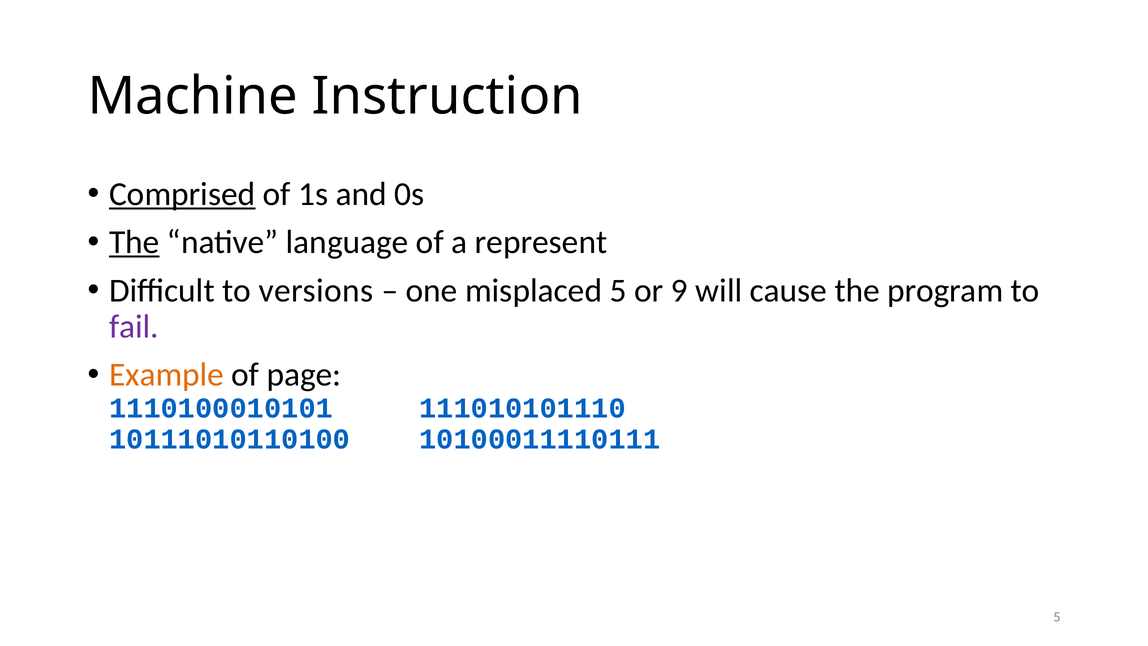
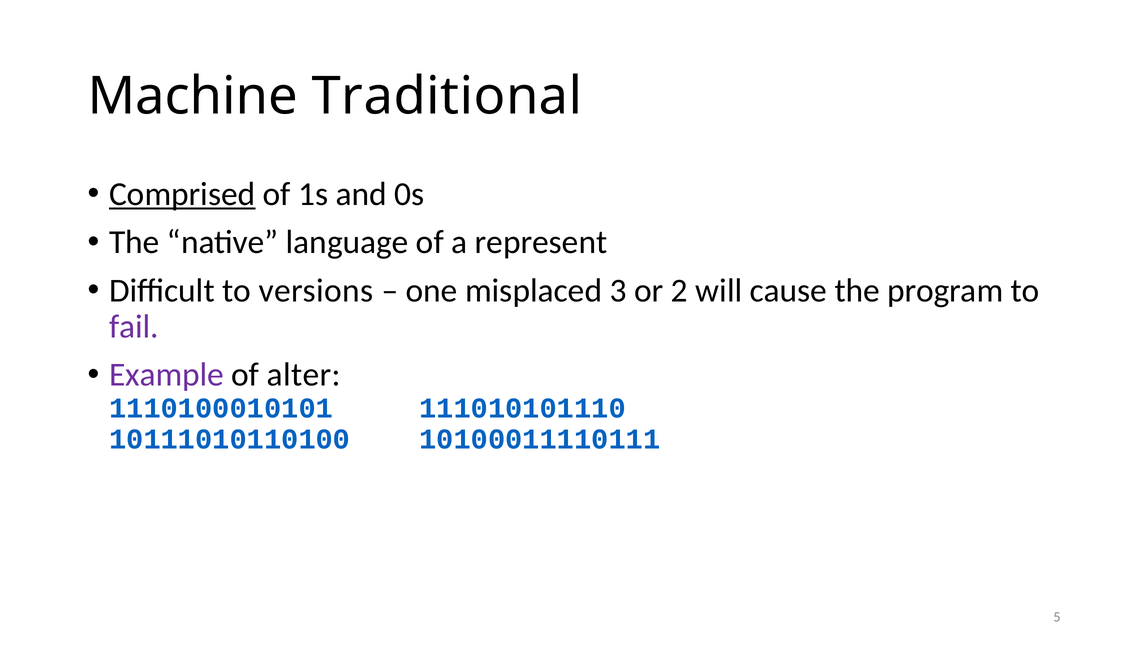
Instruction: Instruction -> Traditional (447, 96)
The underline: present -> none (134, 242)
misplaced 5: 5 -> 3 (618, 290)
9: 9 -> 2 (679, 290)
Example colour: orange -> purple (166, 375)
page: page -> alter (304, 375)
